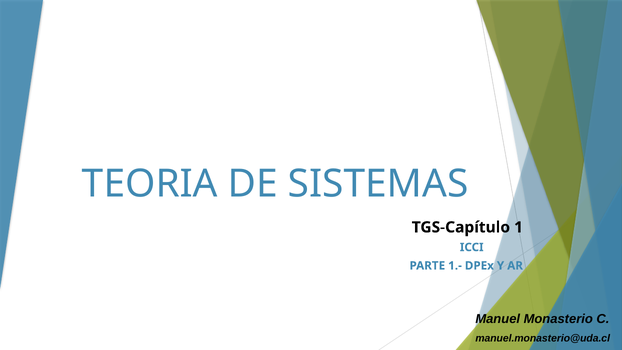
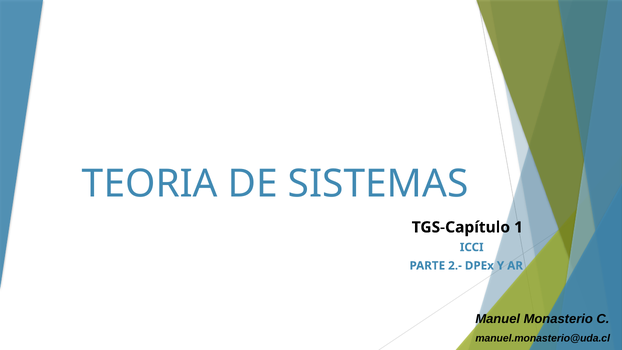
1.-: 1.- -> 2.- (455, 266)
